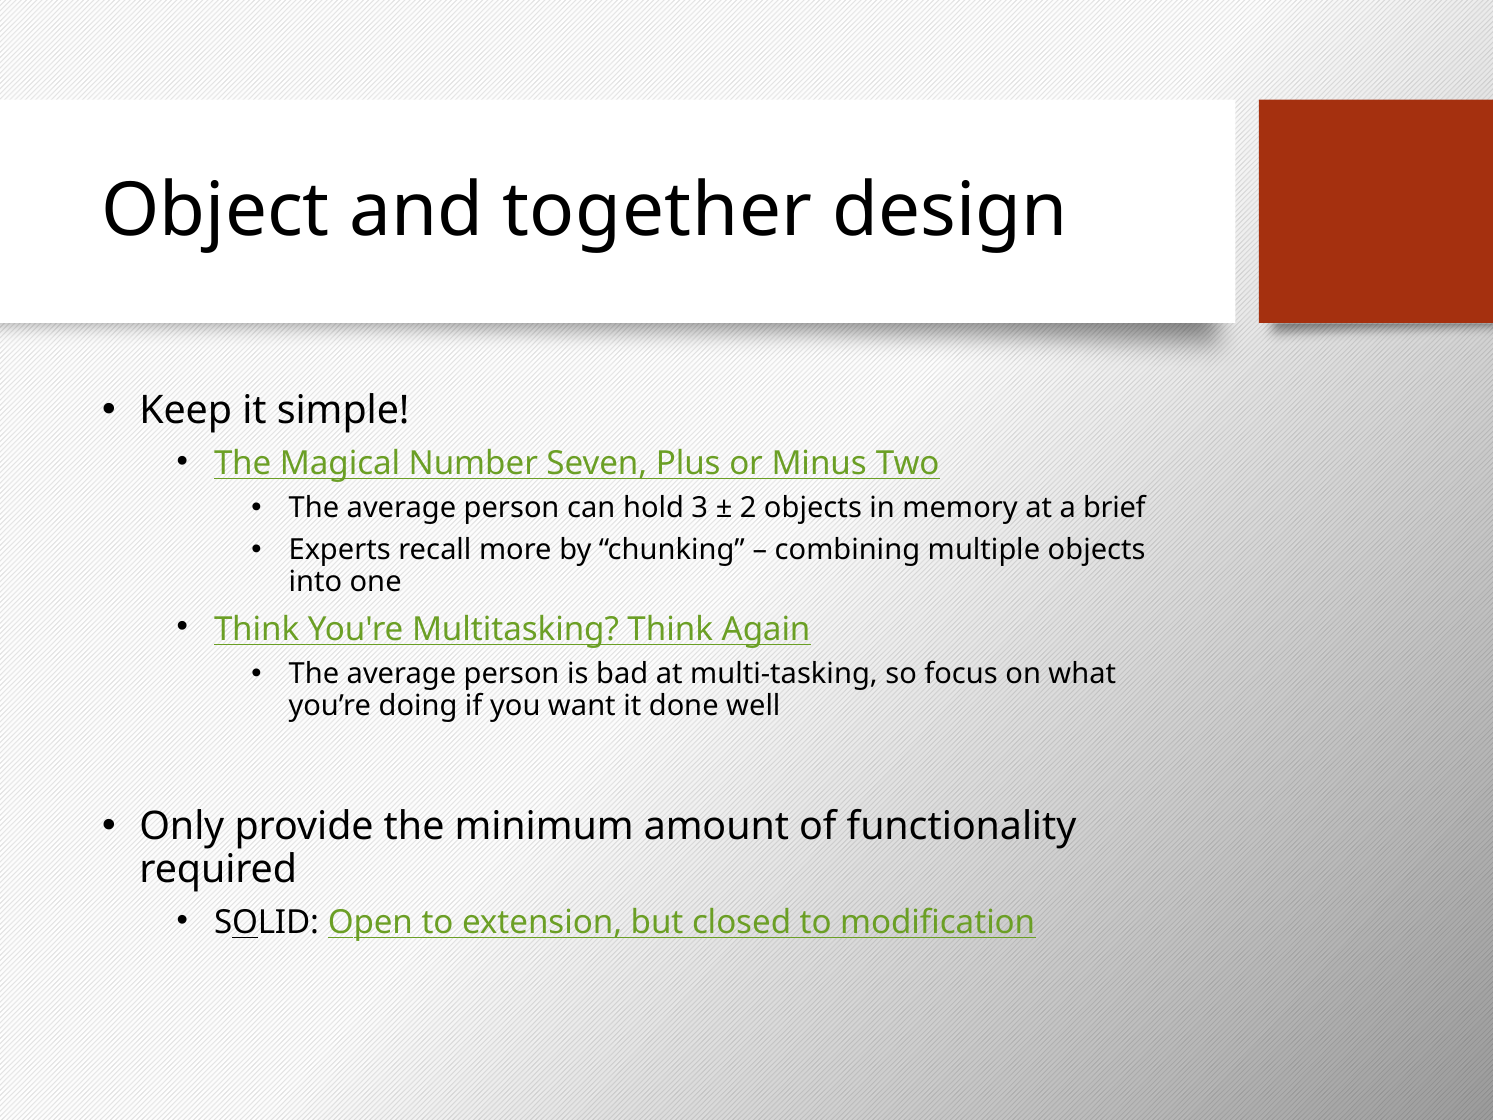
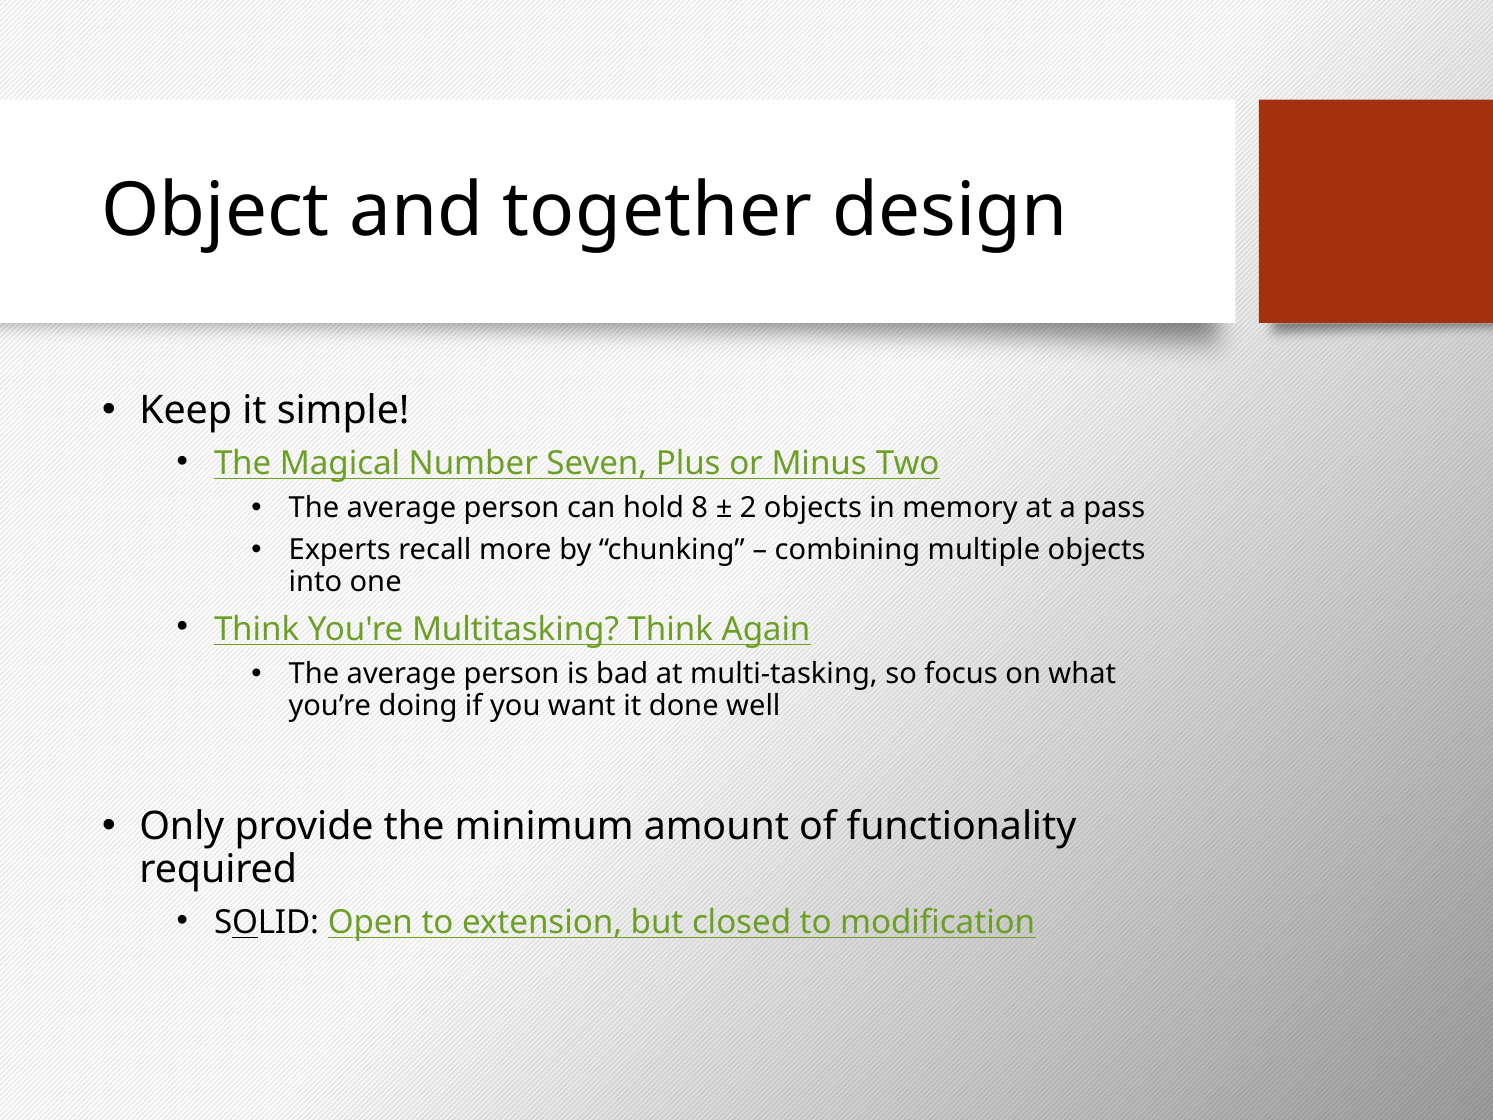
3: 3 -> 8 (700, 508)
brief: brief -> pass (1114, 508)
